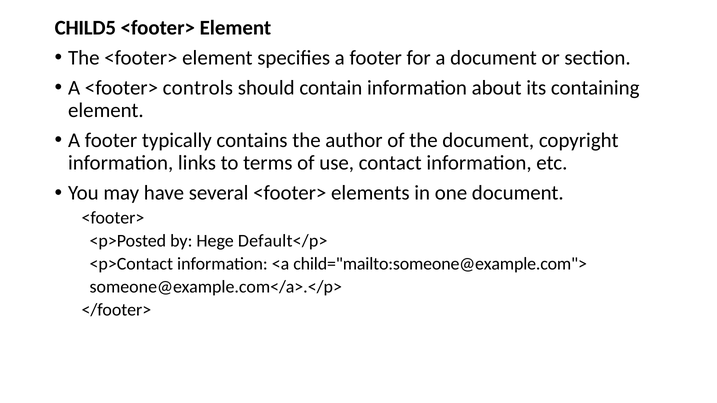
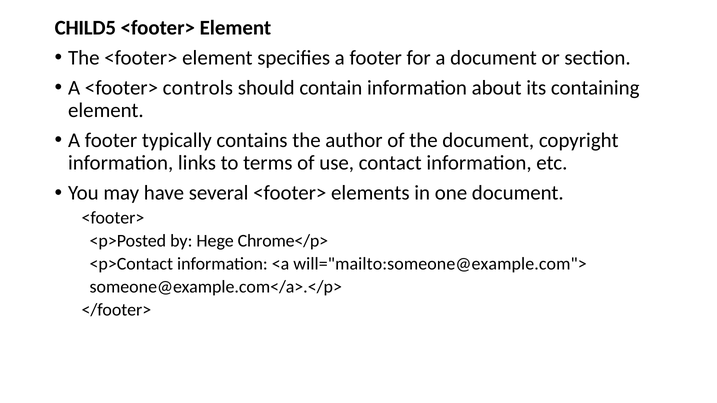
Default</p>: Default</p> -> Chrome</p> (283, 241)
child="mailto:someone@example.com">: child="mailto:someone@example.com"> -> will="mailto:someone@example.com"> (440, 264)
